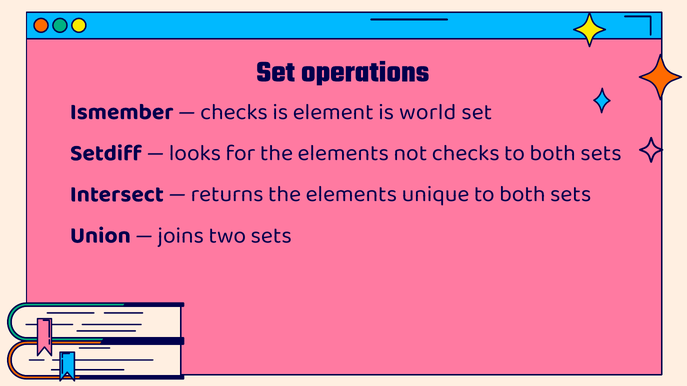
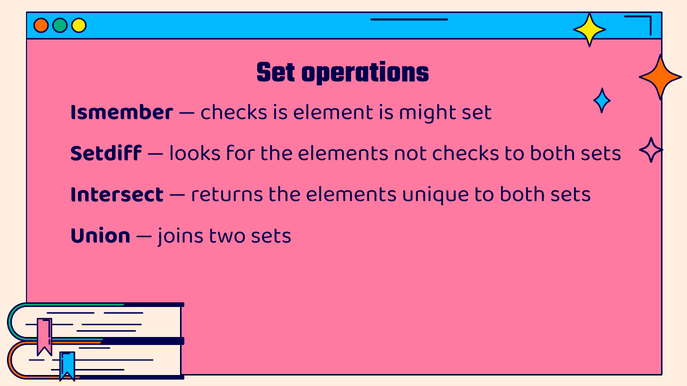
world: world -> might (428, 112)
